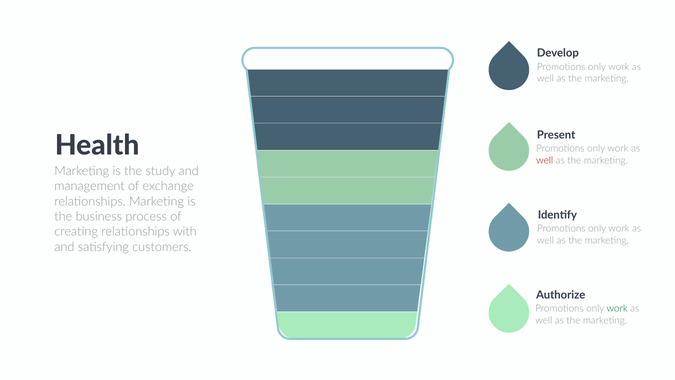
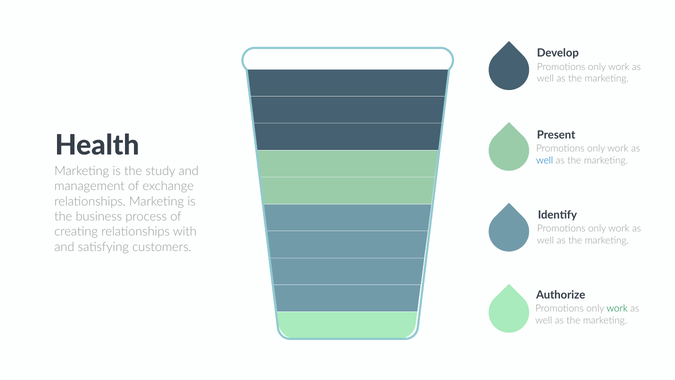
well colour: red -> blue (545, 160)
